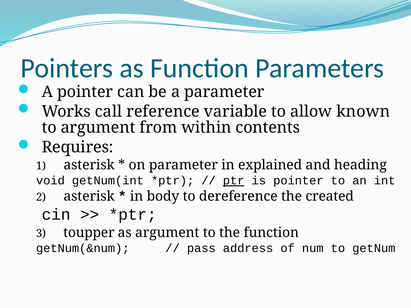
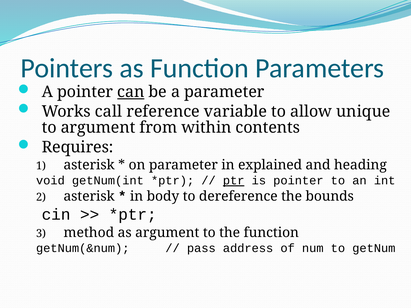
can underline: none -> present (131, 92)
known: known -> unique (363, 112)
created: created -> bounds (330, 197)
toupper: toupper -> method (89, 233)
